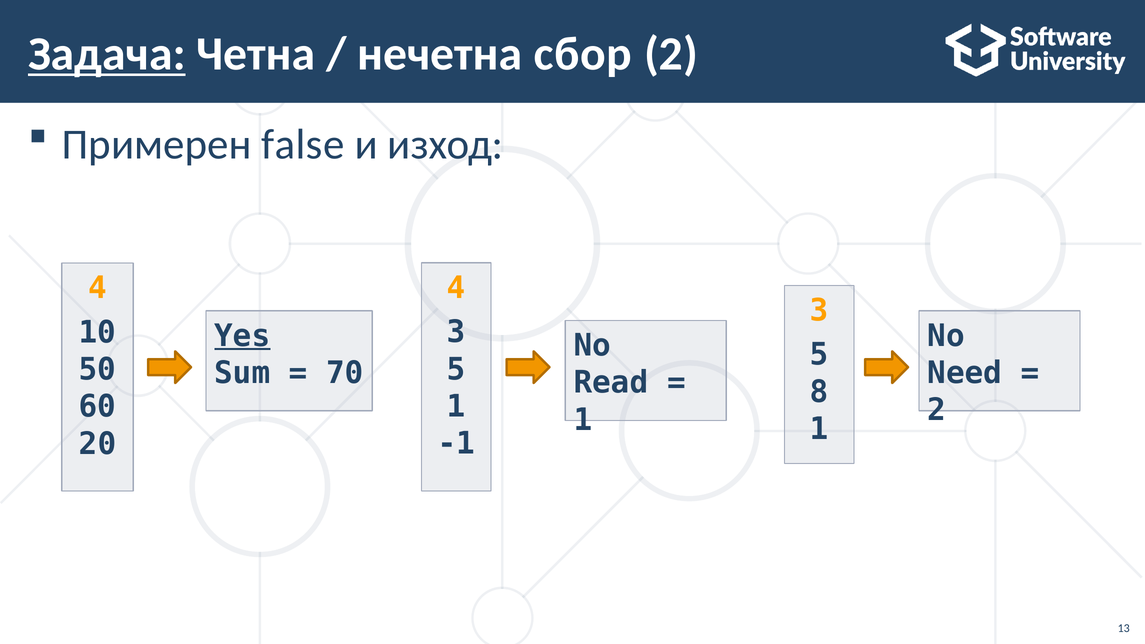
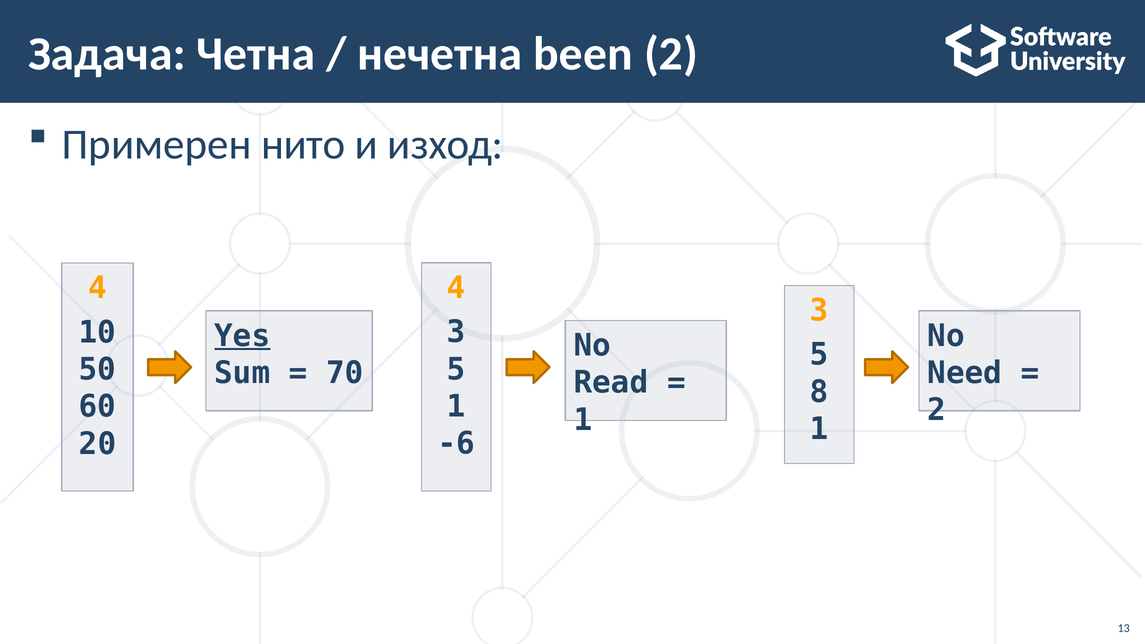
Задача underline: present -> none (107, 54)
сбор: сбор -> been (583, 54)
false: false -> нито (303, 144)
-1: -1 -> -6 (456, 444)
